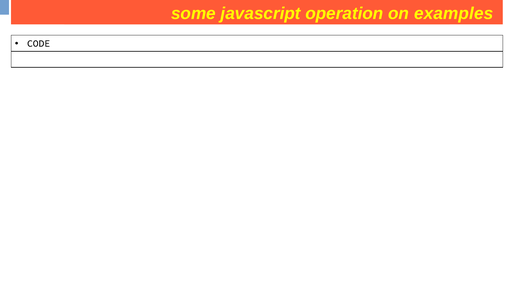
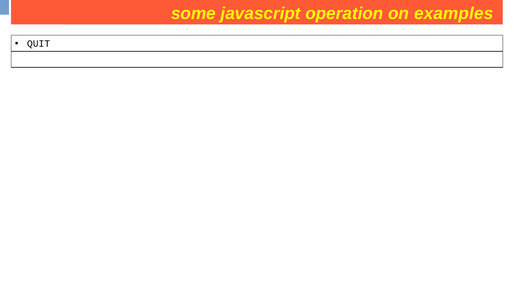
CODE: CODE -> QUIT (39, 44)
